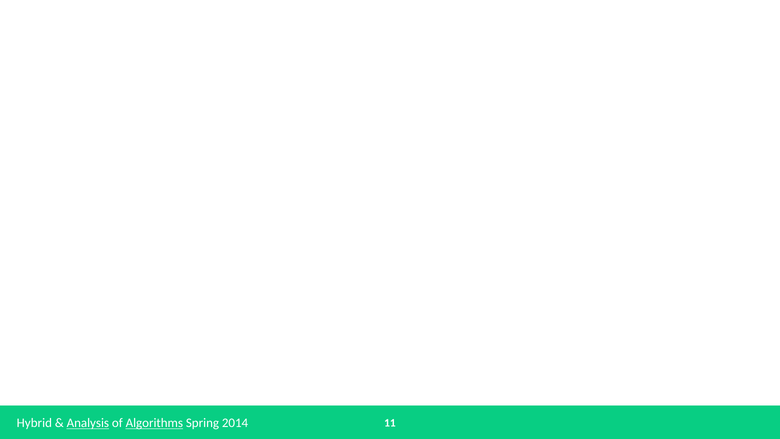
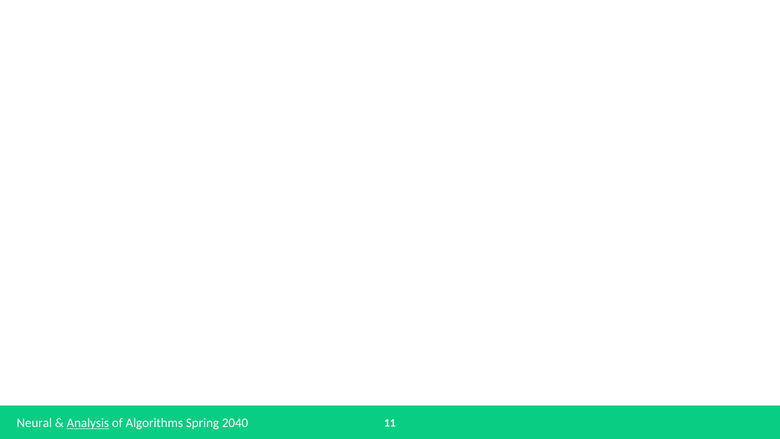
Hybrid: Hybrid -> Neural (34, 423)
Algorithms underline: present -> none (154, 423)
2014: 2014 -> 2040 (235, 423)
